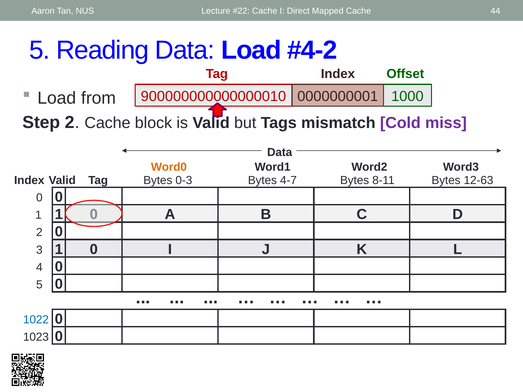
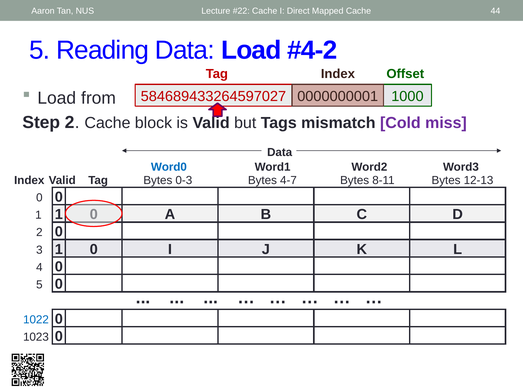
900000000000000010: 900000000000000010 -> 584689433264597027 (213, 96)
Word0 colour: orange -> blue (169, 167)
12-63: 12-63 -> 12-13 (478, 180)
